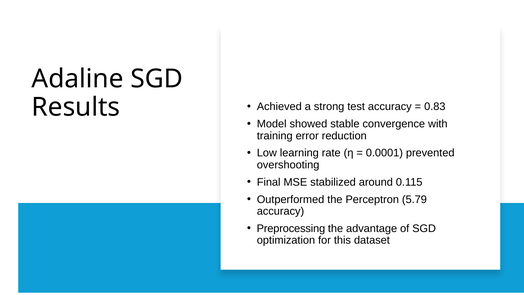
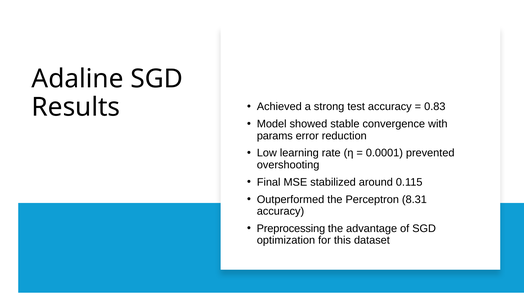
training: training -> params (275, 136)
5.79: 5.79 -> 8.31 (414, 199)
